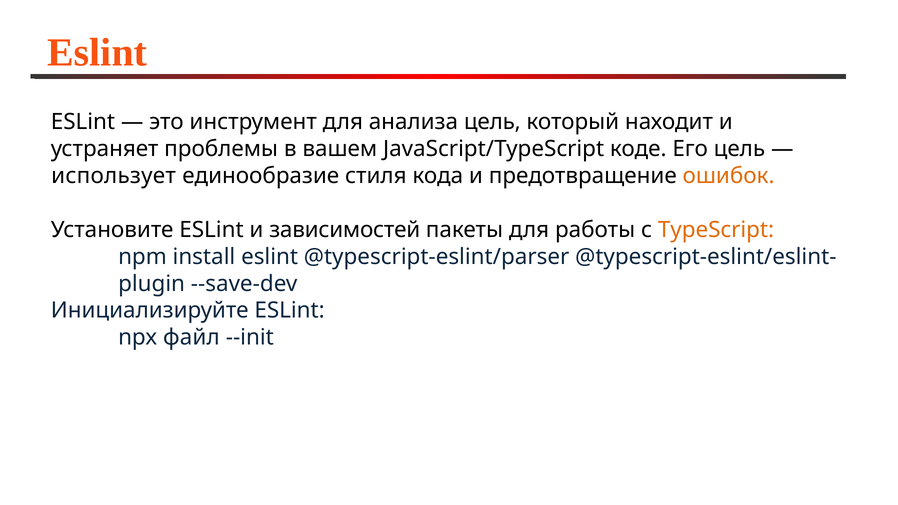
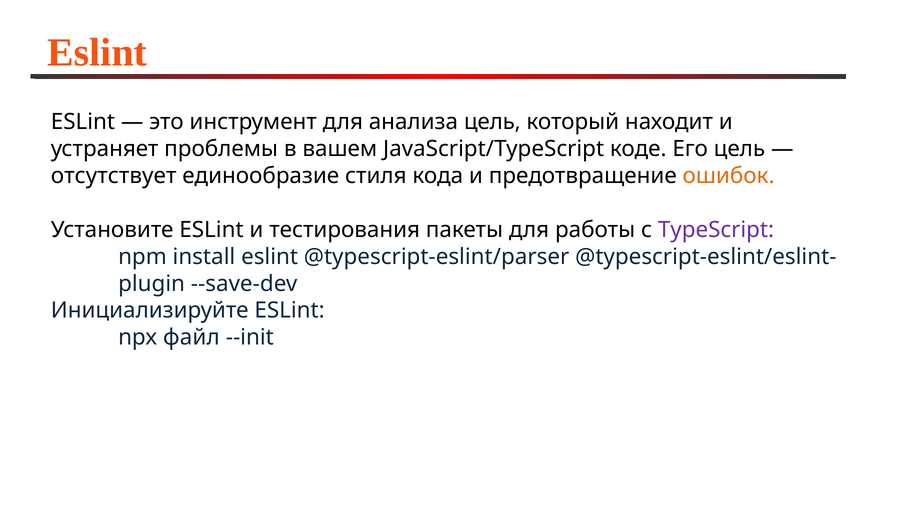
использует: использует -> отсутствует (114, 176)
зависимостей: зависимостей -> тестирования (345, 230)
TypeScript colour: orange -> purple (716, 230)
